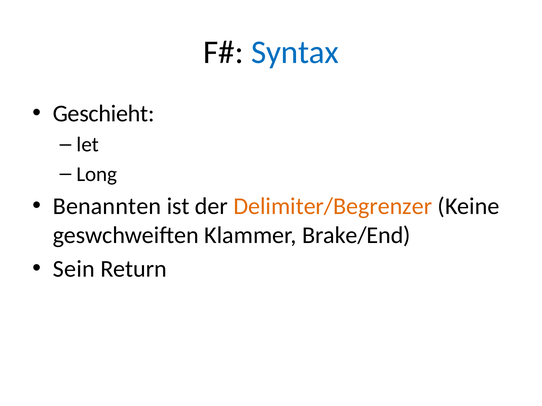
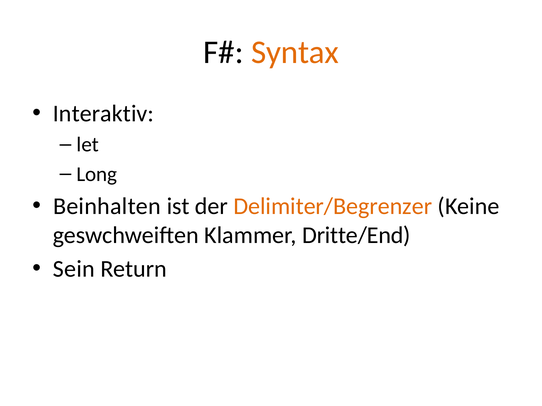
Syntax colour: blue -> orange (295, 52)
Geschieht: Geschieht -> Interaktiv (103, 114)
Benannten: Benannten -> Beinhalten (107, 206)
Brake/End: Brake/End -> Dritte/End (356, 235)
